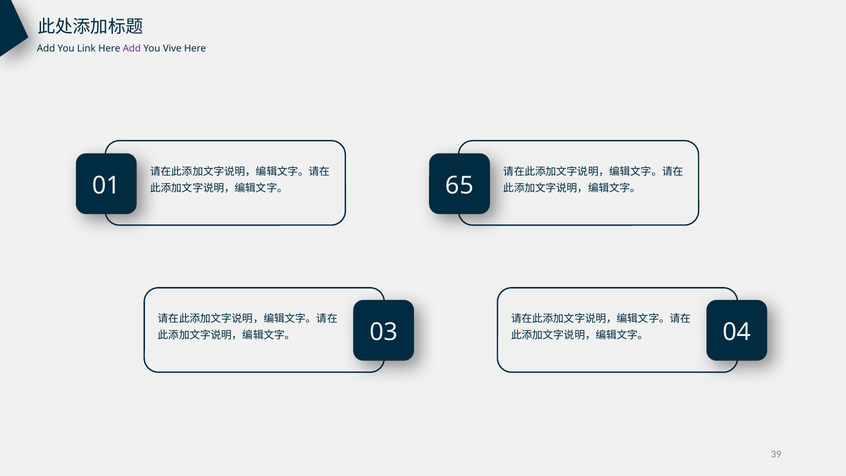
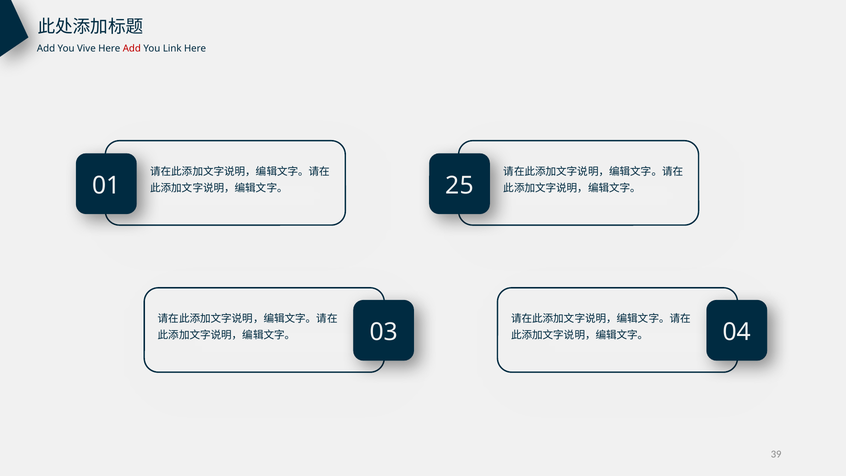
Link: Link -> Vive (86, 48)
Add colour: purple -> red (132, 48)
Vive: Vive -> Link (172, 48)
65: 65 -> 25 (460, 185)
